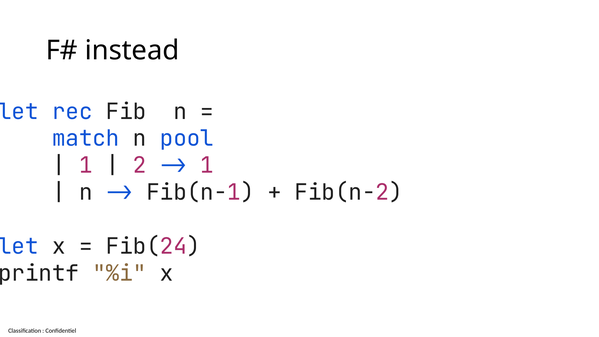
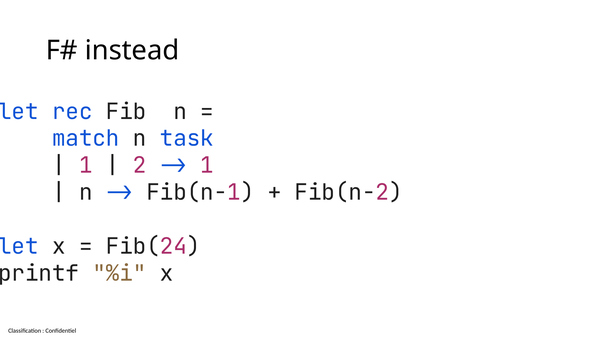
pool: pool -> task (187, 139)
